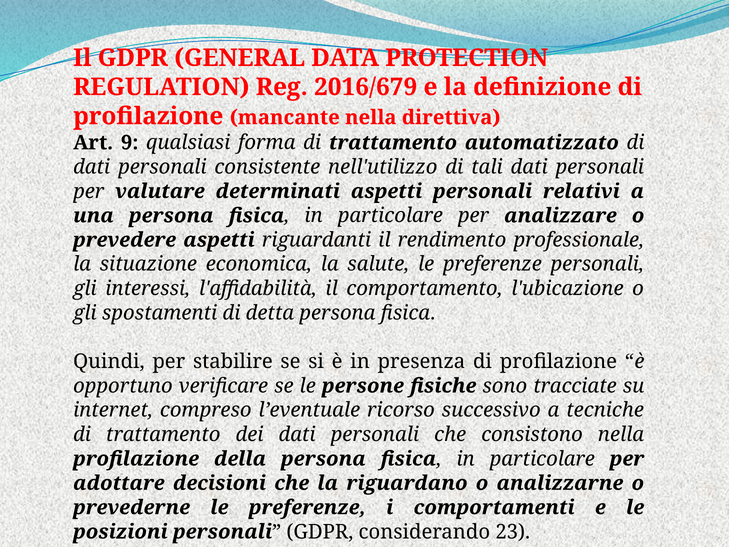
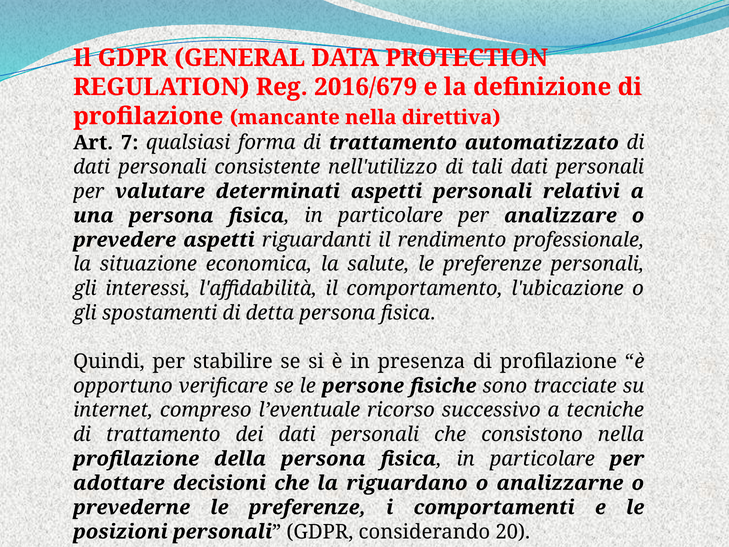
9: 9 -> 7 (130, 143)
23: 23 -> 20 (513, 532)
